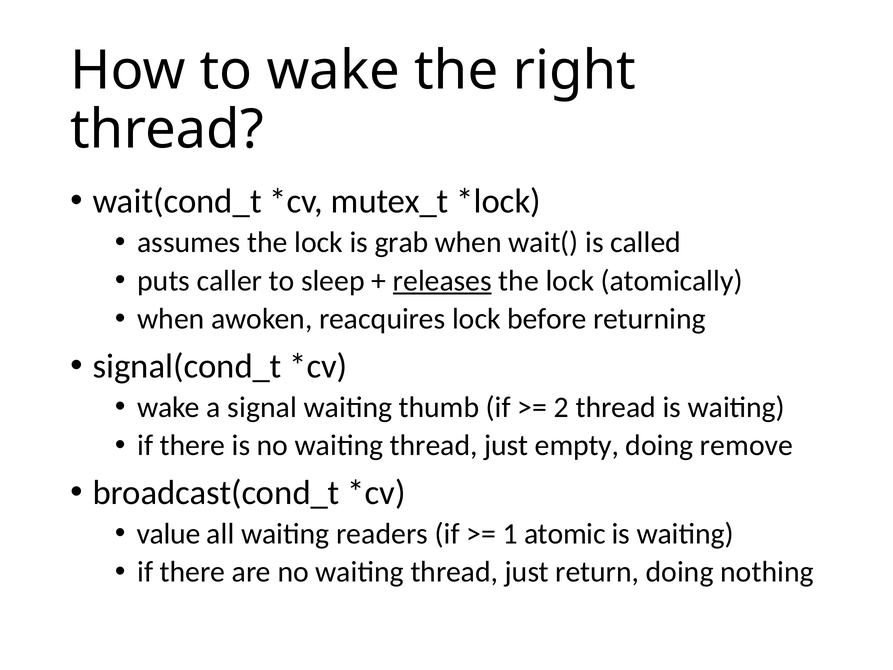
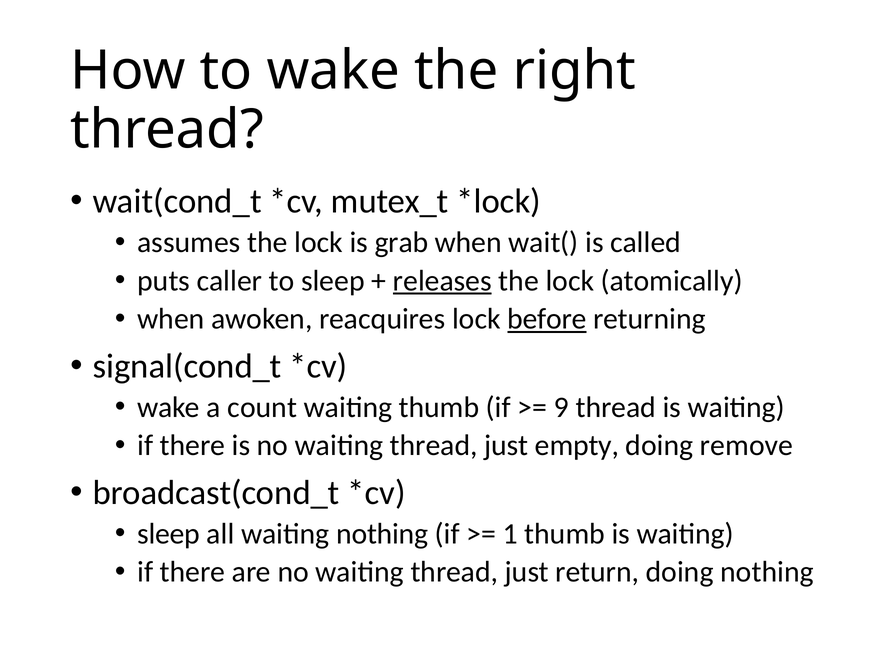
before underline: none -> present (547, 319)
signal: signal -> count (262, 407)
2: 2 -> 9 (561, 407)
value: value -> sleep (169, 534)
waiting readers: readers -> nothing (382, 534)
1 atomic: atomic -> thumb (565, 534)
